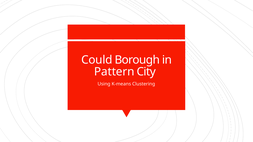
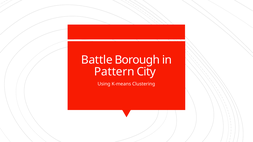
Could: Could -> Battle (97, 60)
